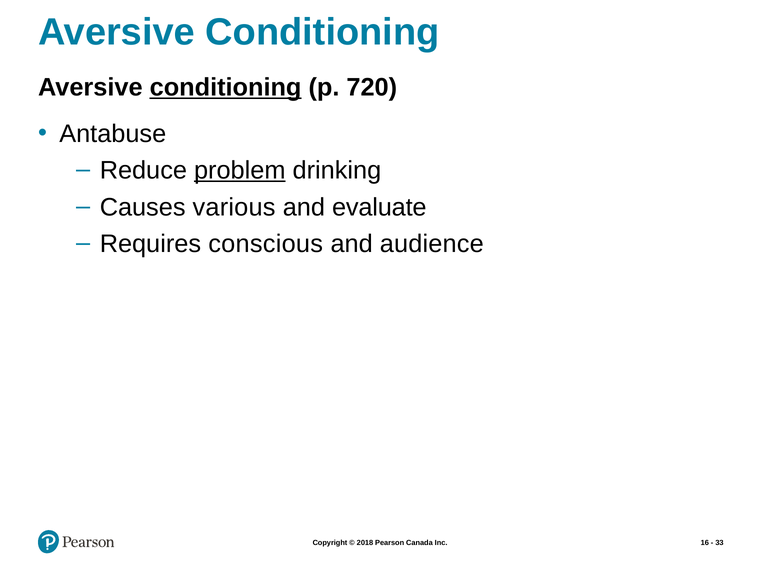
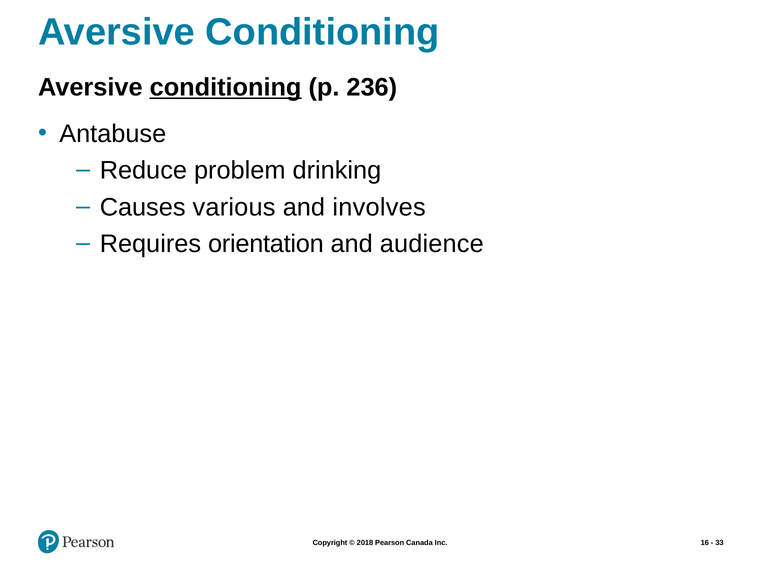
720: 720 -> 236 (372, 87)
problem underline: present -> none (240, 170)
evaluate: evaluate -> involves (379, 207)
conscious: conscious -> orientation (266, 244)
